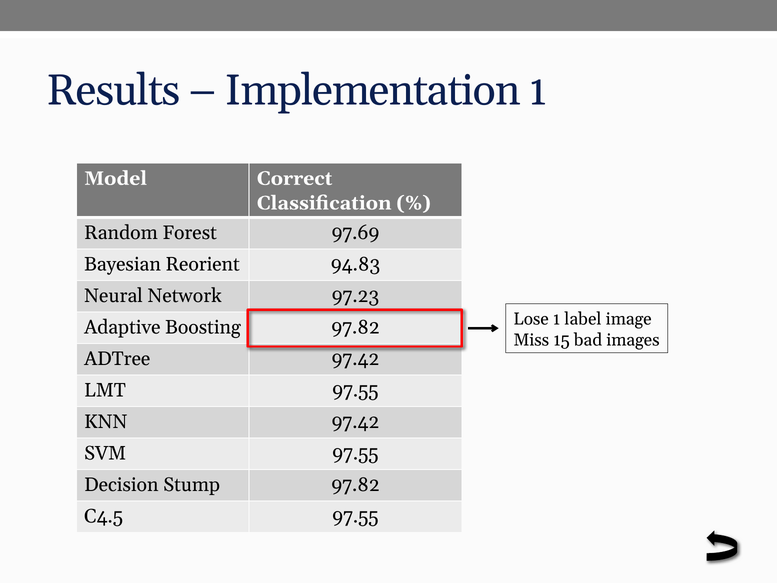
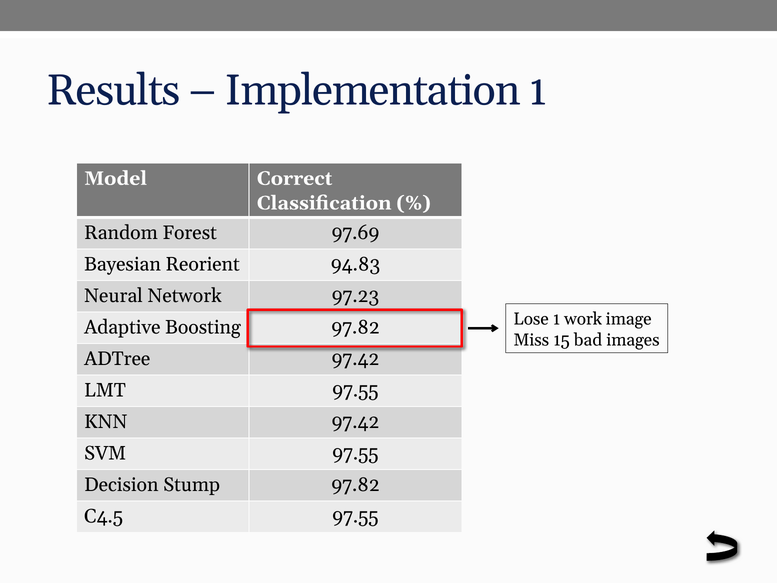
label: label -> work (583, 319)
